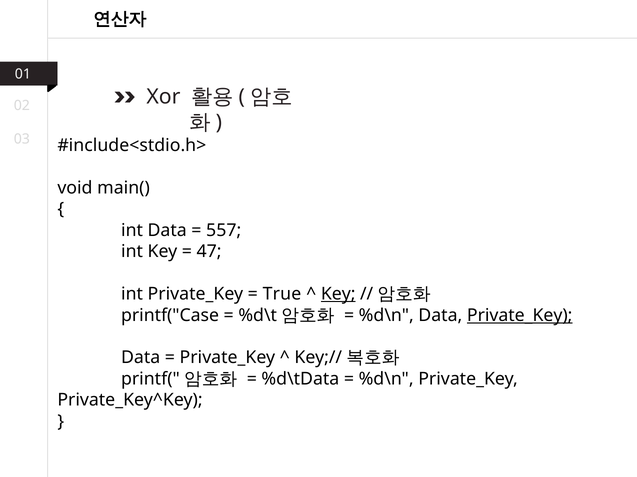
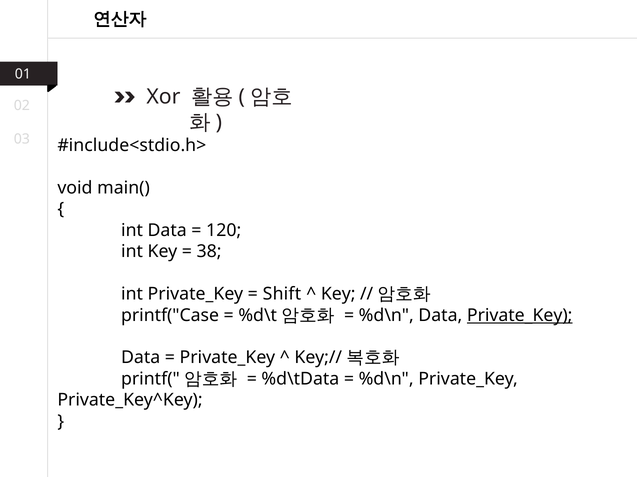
557: 557 -> 120 (224, 231)
47: 47 -> 38 (209, 252)
True: True -> Shift (282, 294)
Key underline: present -> none (338, 294)
